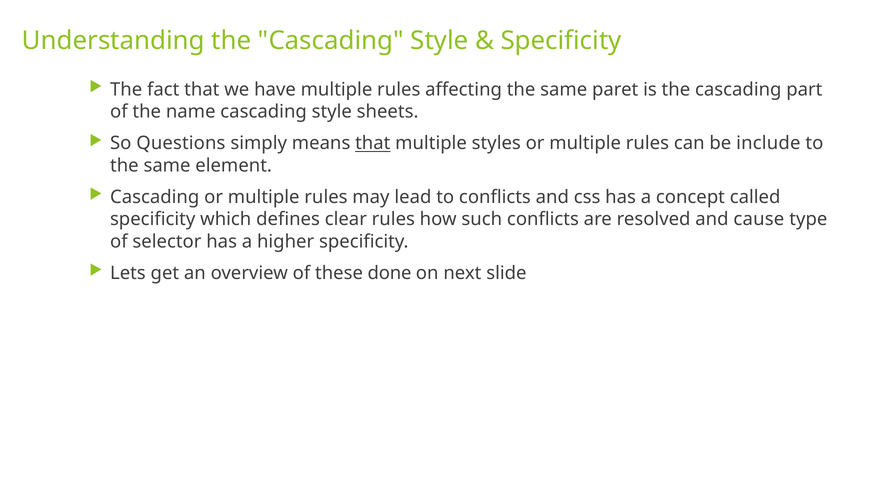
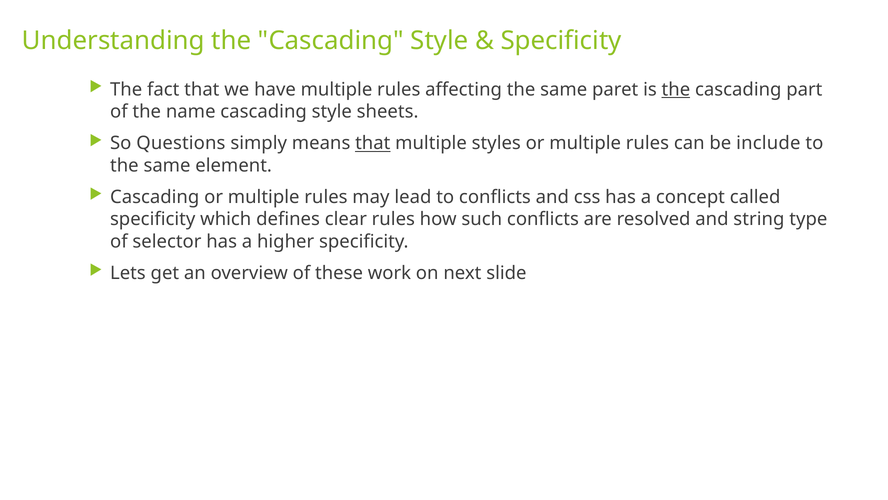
the underline: none -> present (676, 90)
cause: cause -> string (759, 219)
done: done -> work (389, 273)
